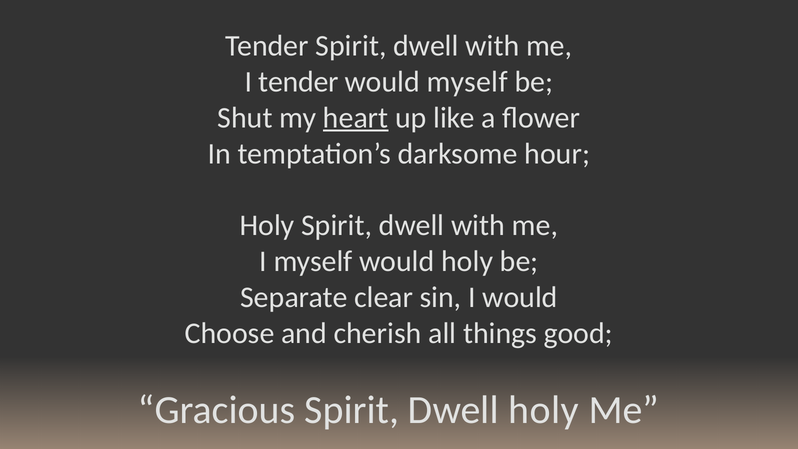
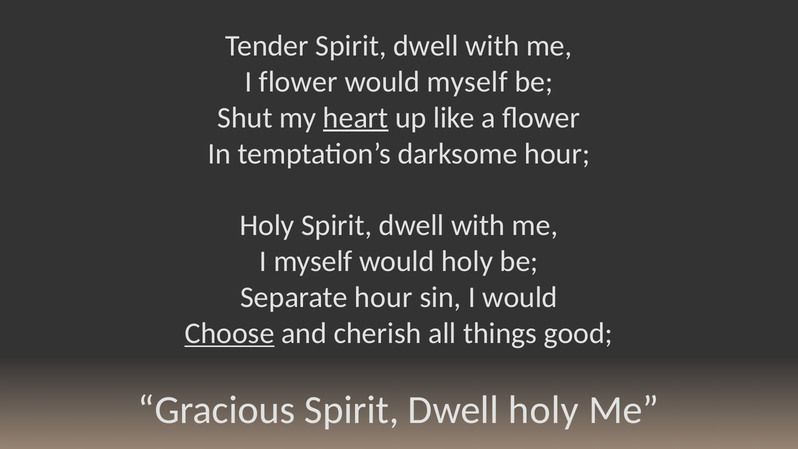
I tender: tender -> flower (298, 82)
Separate clear: clear -> hour (383, 297)
Choose underline: none -> present (230, 333)
